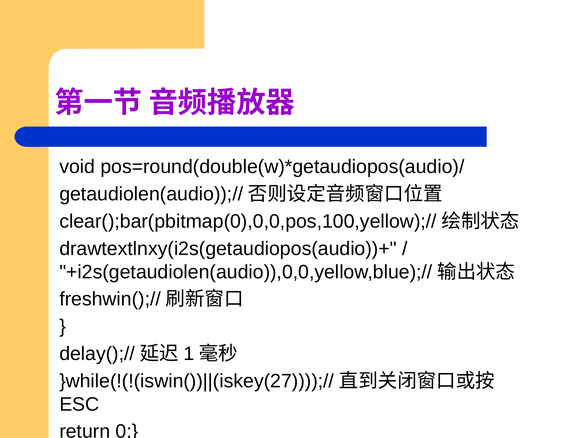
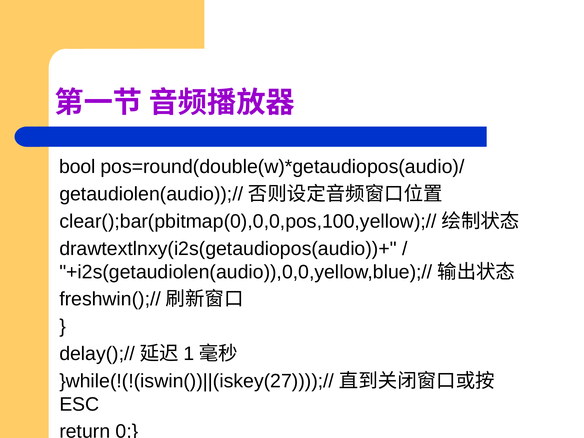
void: void -> bool (77, 167)
